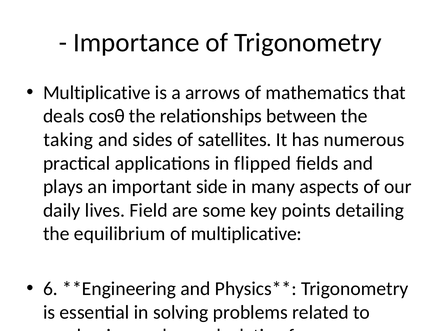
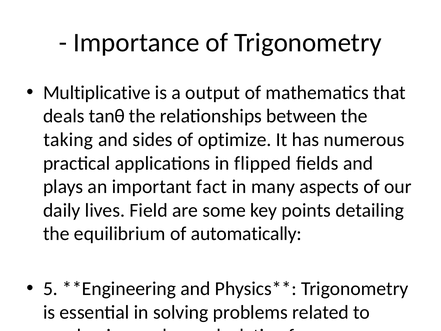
arrows: arrows -> output (213, 93)
cosθ: cosθ -> tanθ (107, 116)
satellites: satellites -> optimize (235, 140)
side: side -> fact (212, 187)
of multiplicative: multiplicative -> automatically (246, 234)
6: 6 -> 5 (50, 289)
